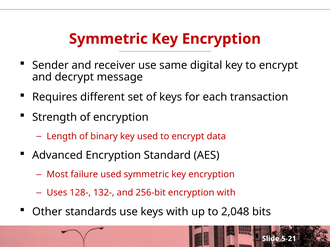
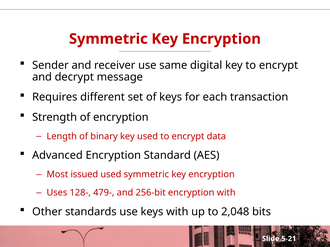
failure: failure -> issued (84, 175)
132-: 132- -> 479- (104, 193)
